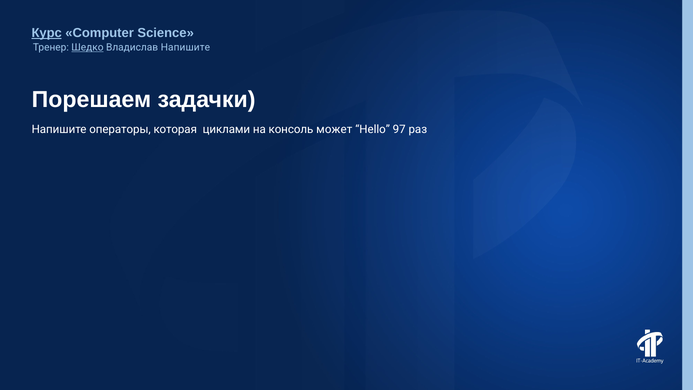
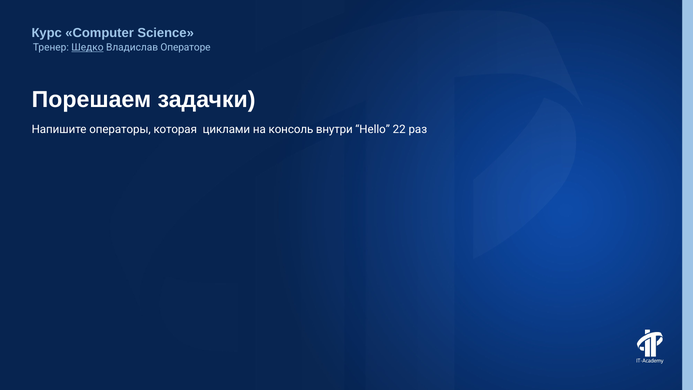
Курс underline: present -> none (47, 33)
Владислав Напишите: Напишите -> Операторе (186, 47)
может: может -> внутри (334, 130)
97: 97 -> 22 (399, 130)
